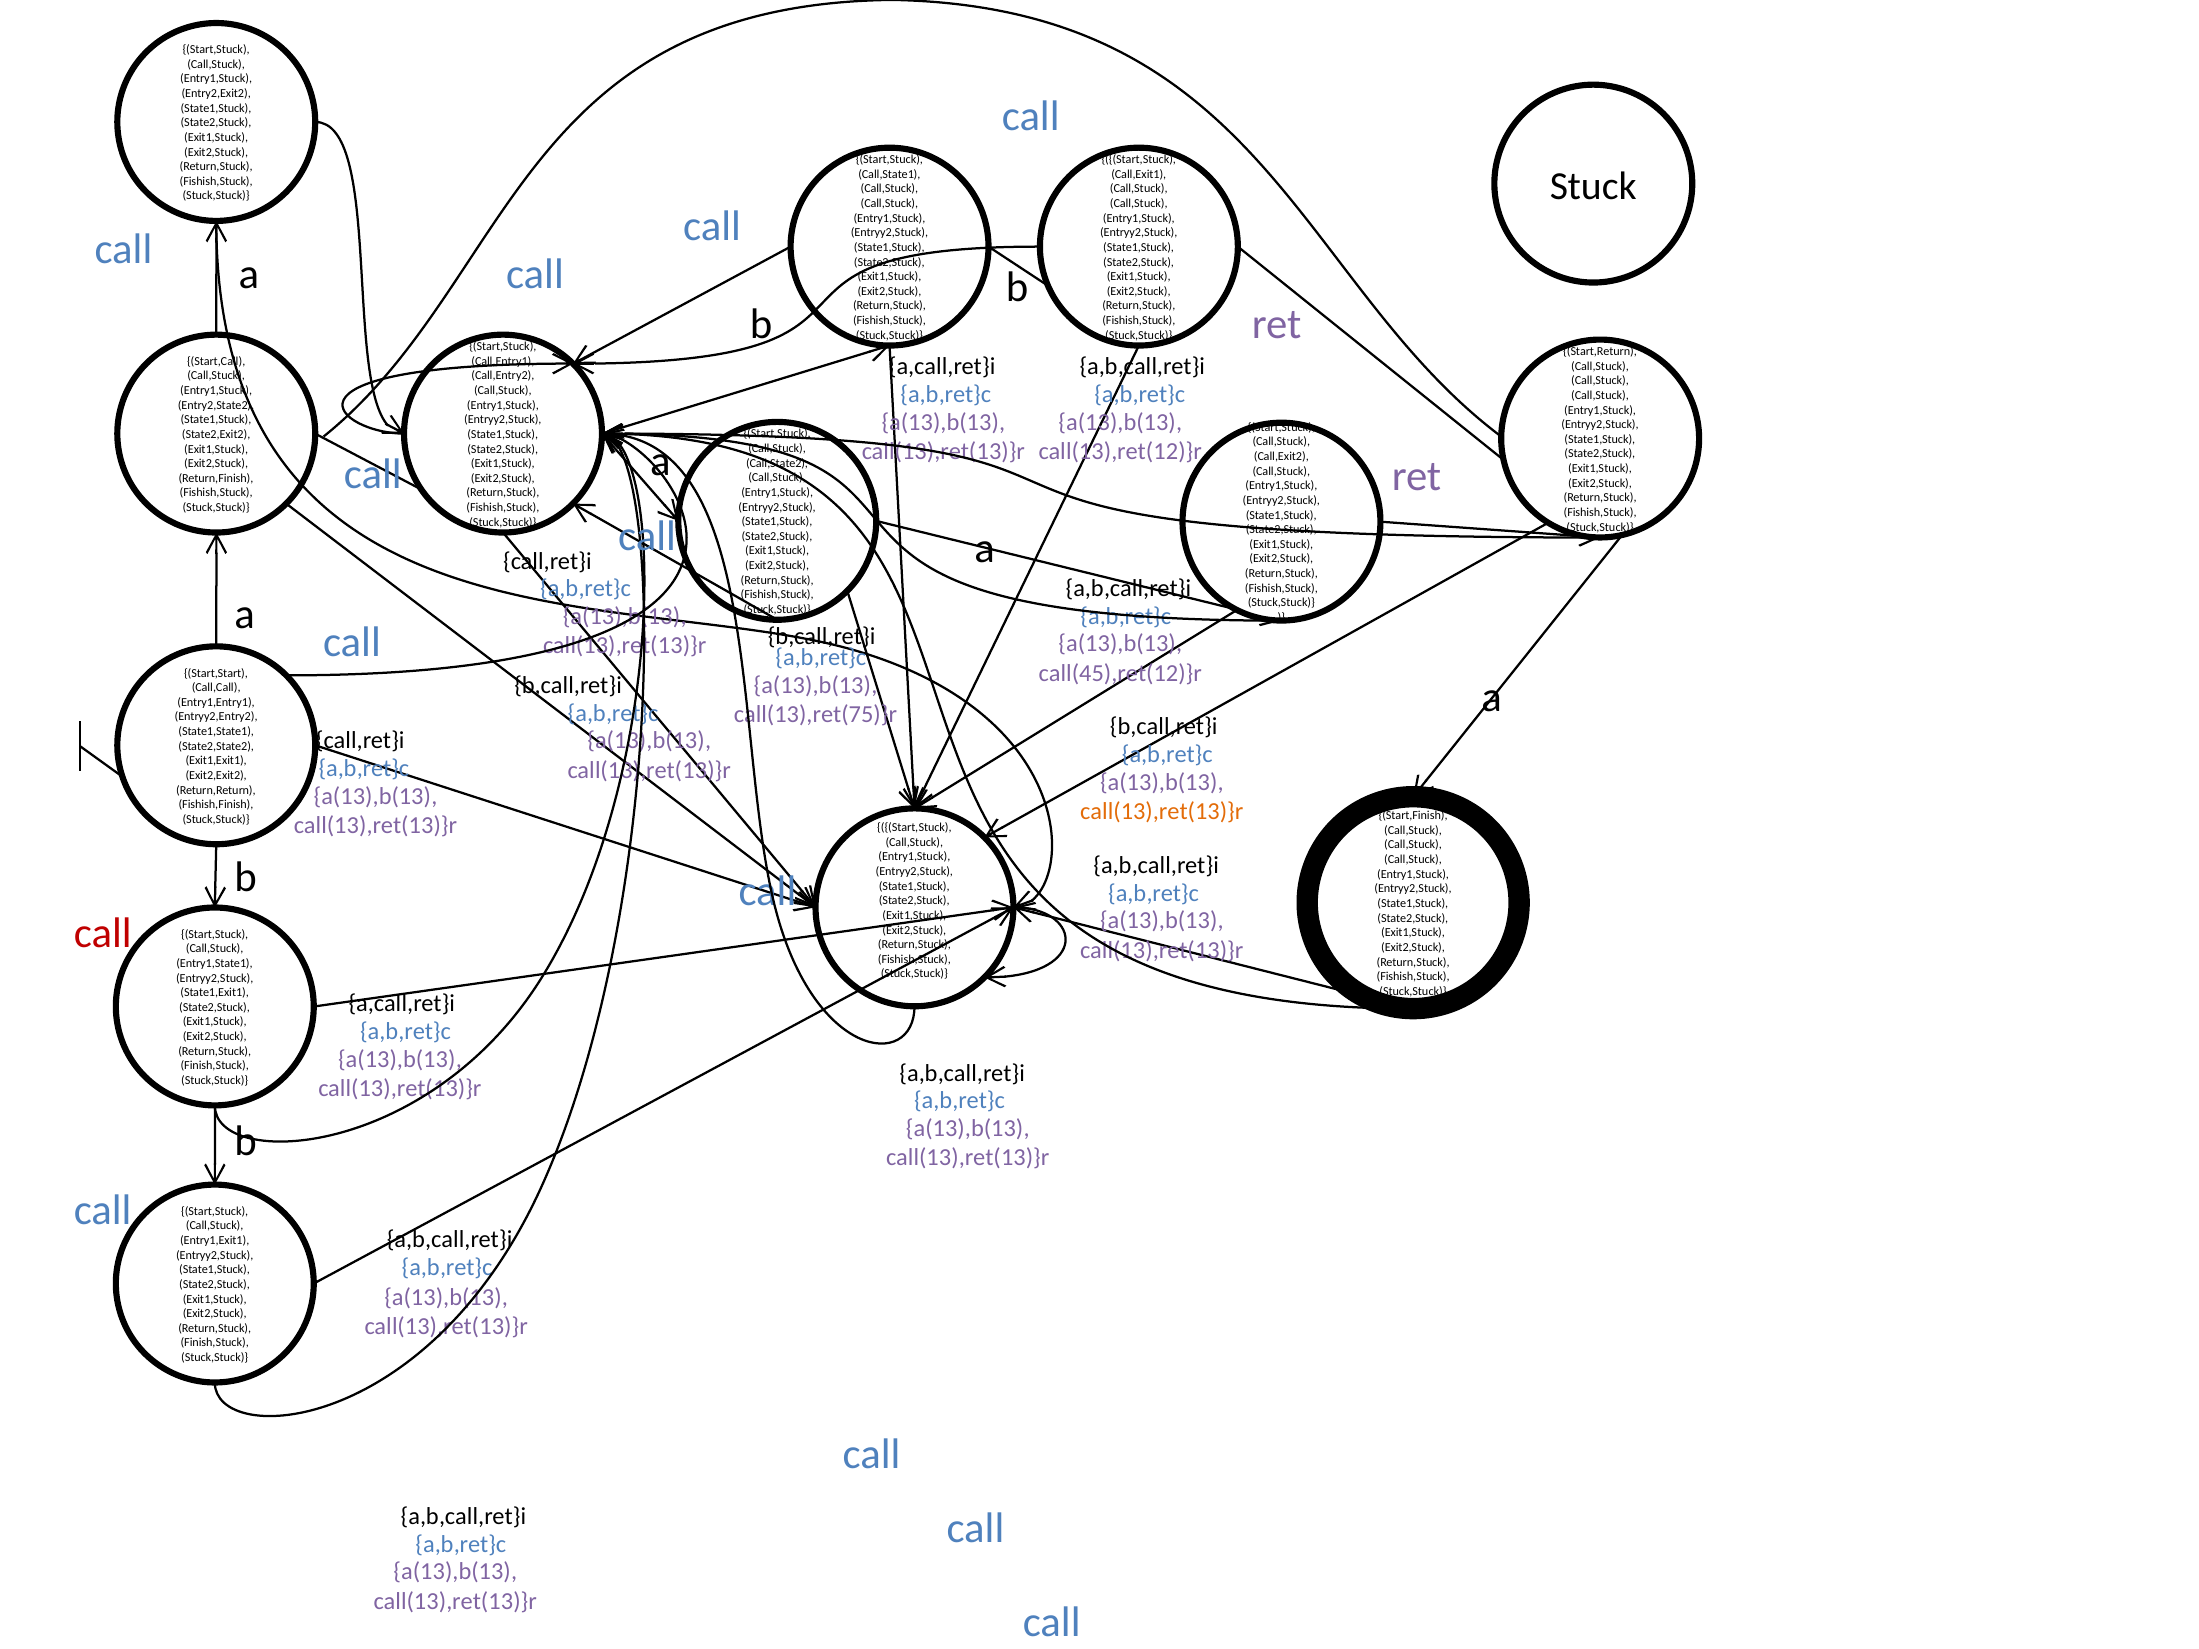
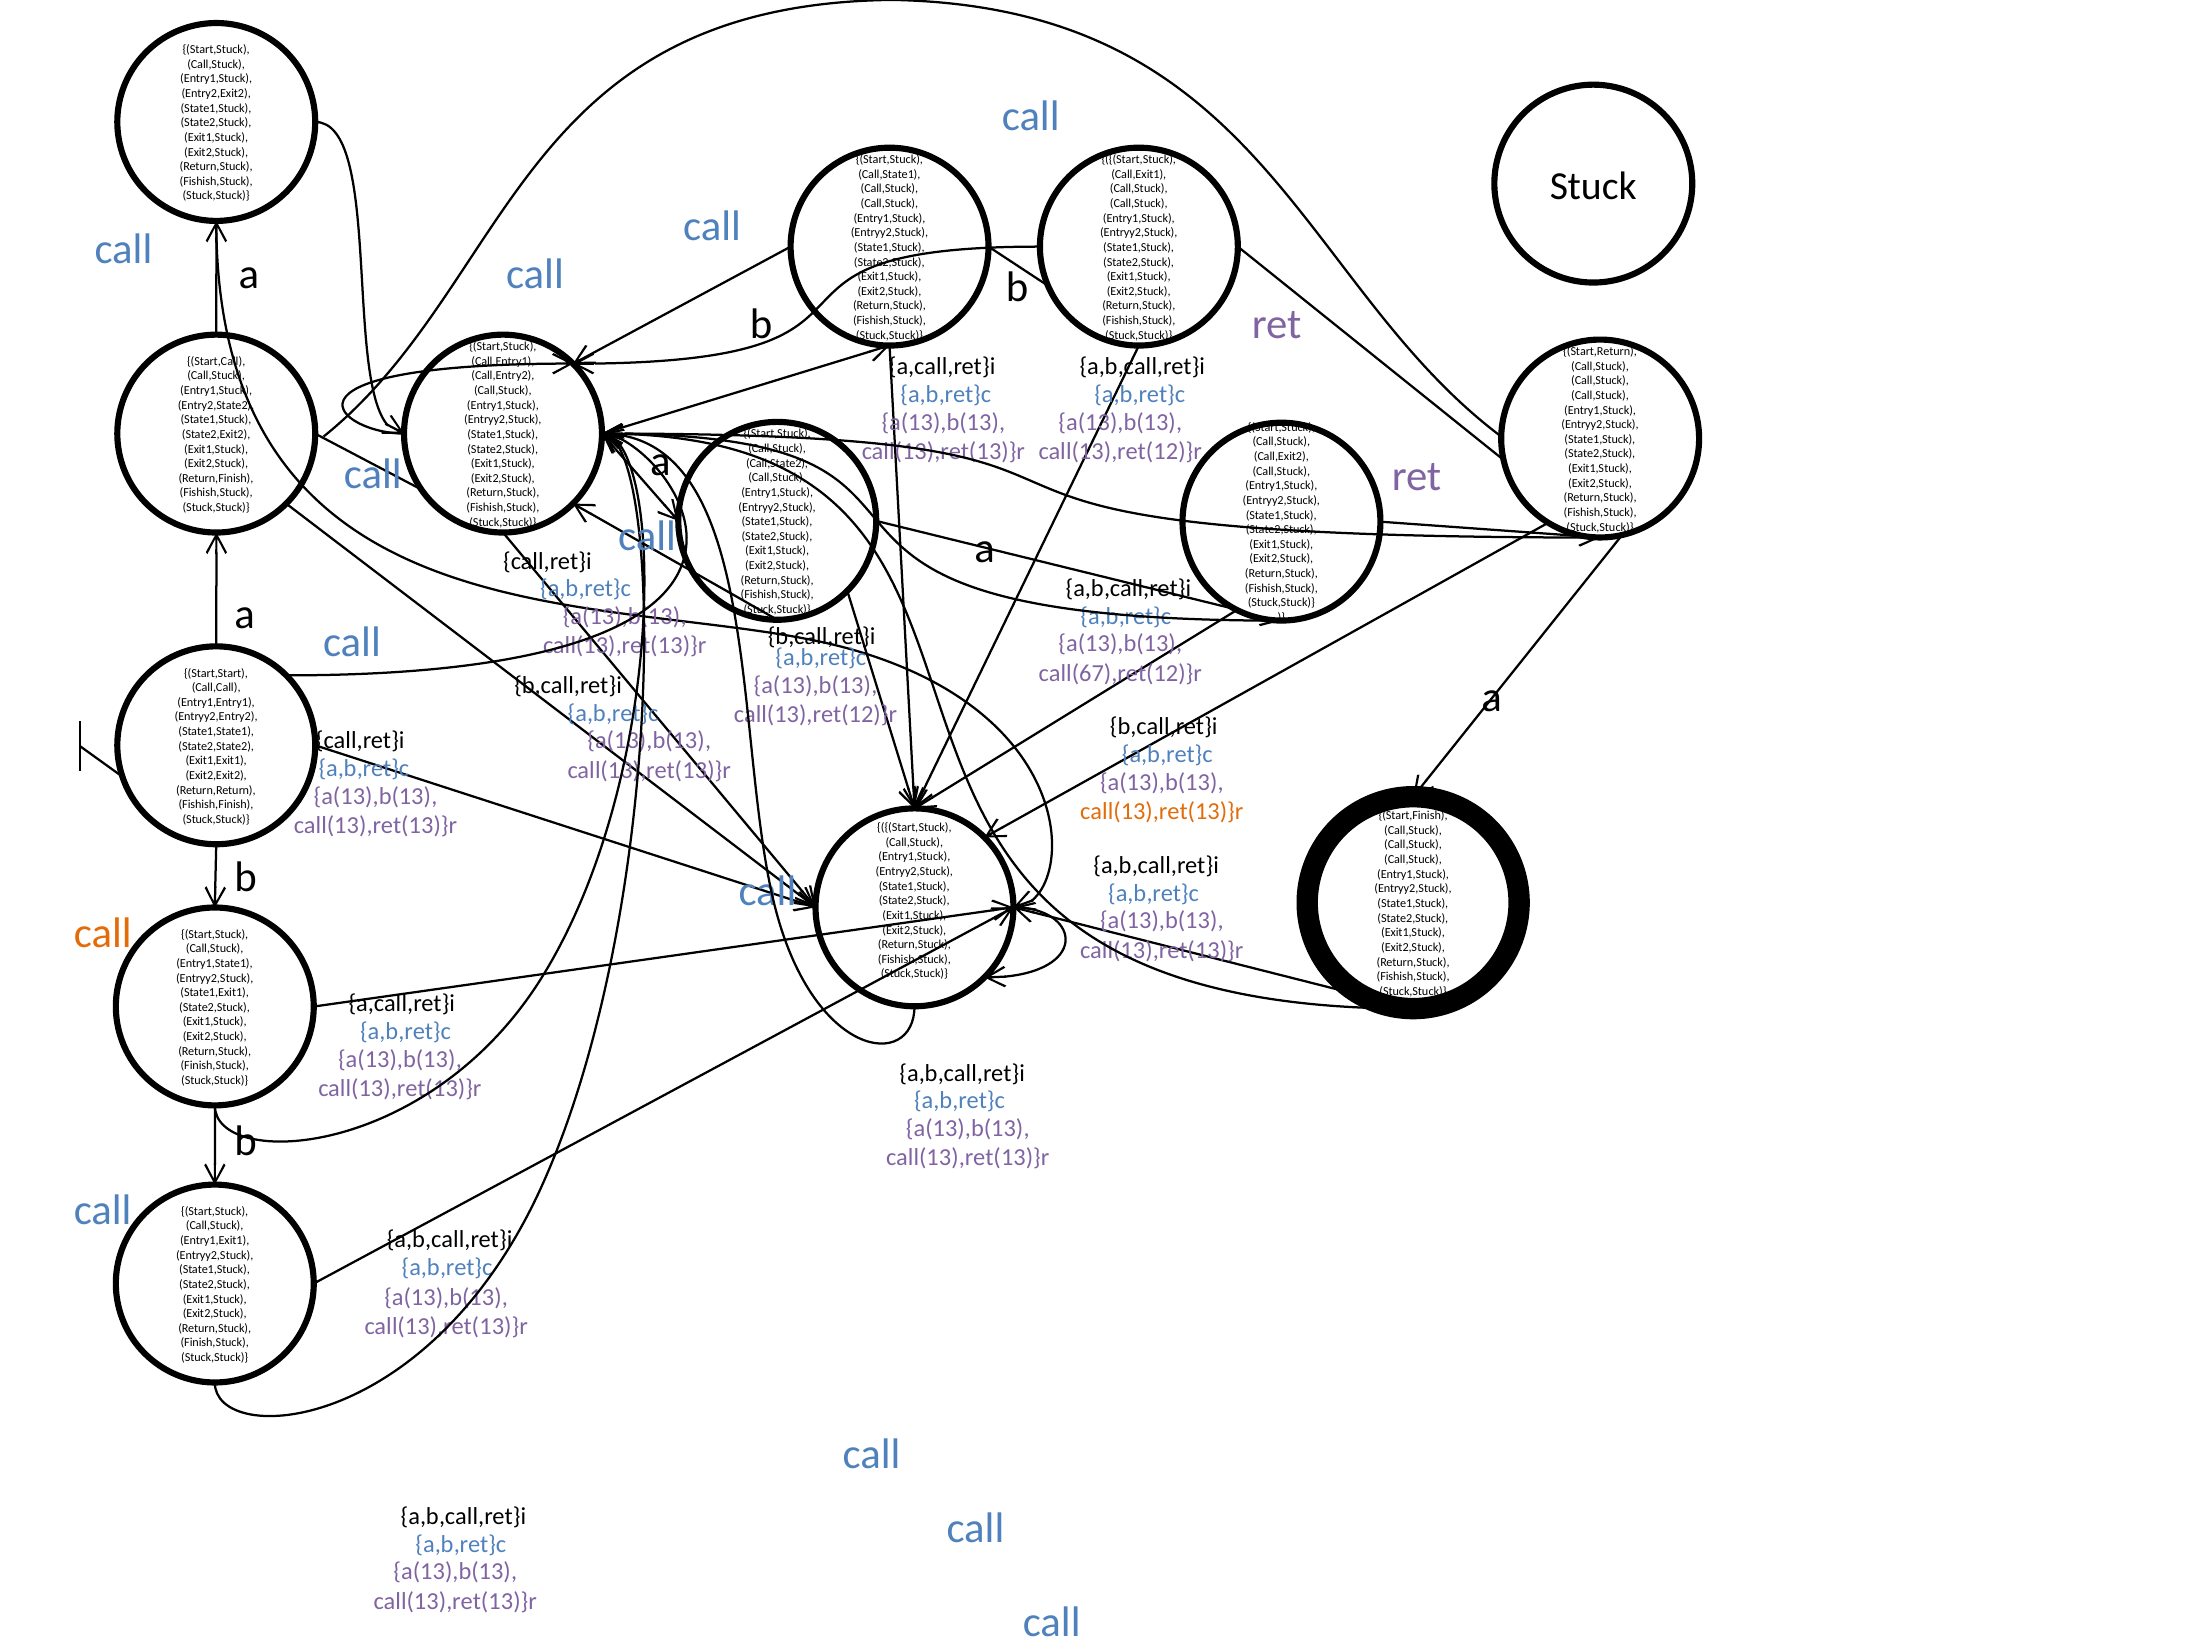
call(45),ret(12)}r: call(45),ret(12)}r -> call(67),ret(12)}r (1120, 673)
call(13),ret(75)}r: call(13),ret(75)}r -> call(13),ret(12)}r (815, 715)
call colour: red -> orange (103, 933)
